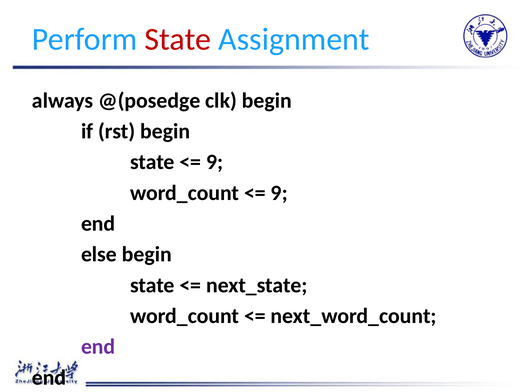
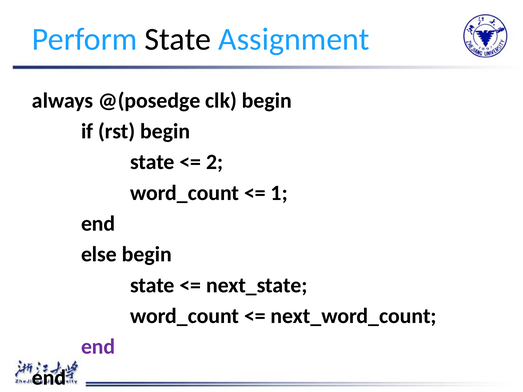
State colour: red -> black (178, 39)
9: 9 -> 2 (215, 162)
9: 9 -> 1 (279, 193)
